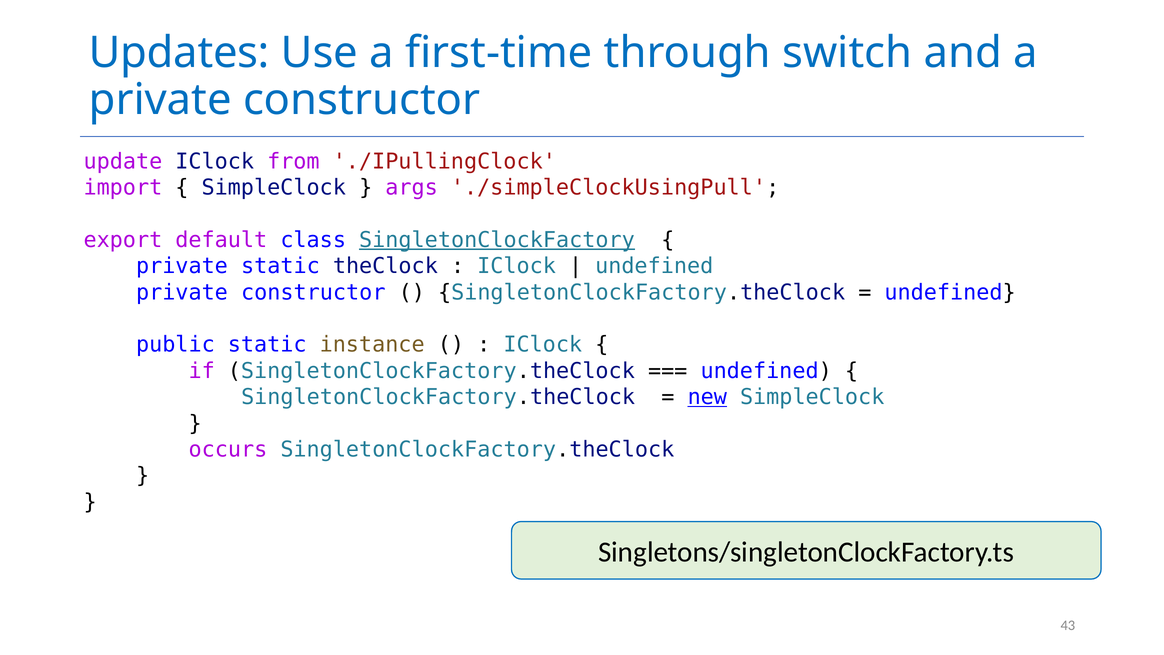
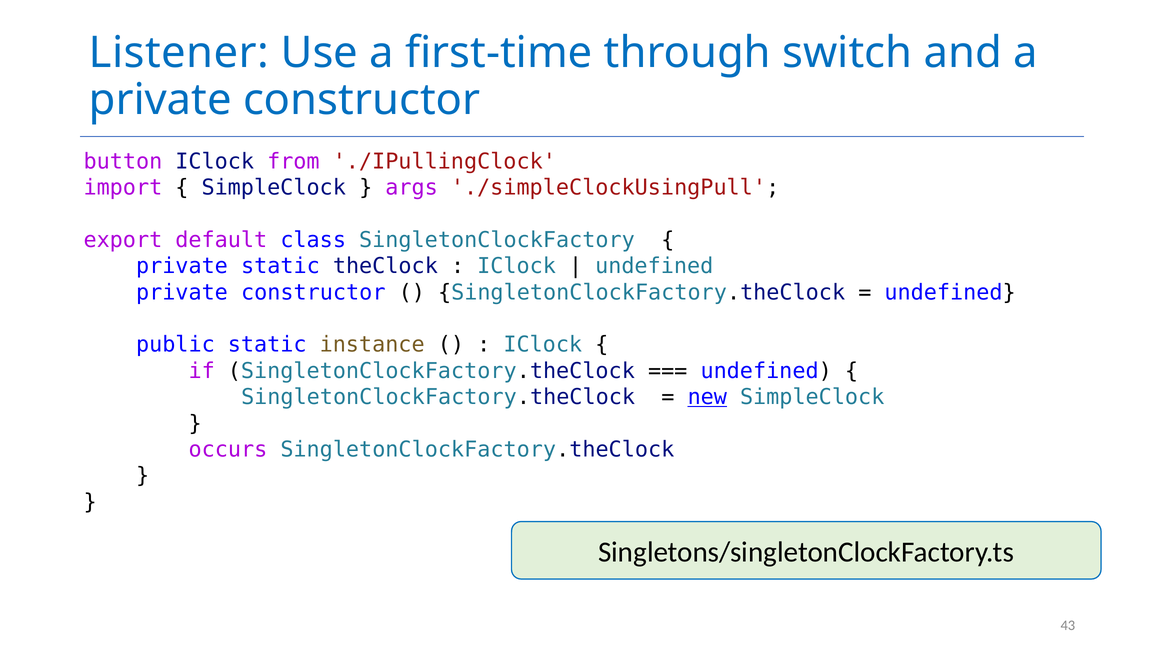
Updates: Updates -> Listener (179, 53)
update: update -> button (123, 161)
SingletonClockFactory underline: present -> none (497, 240)
